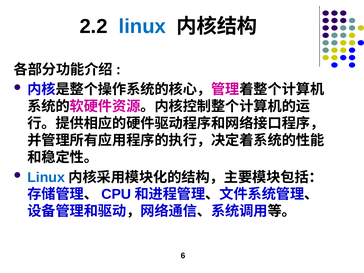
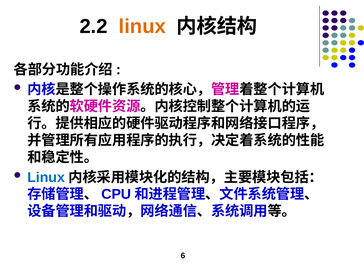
linux colour: blue -> orange (142, 27)
